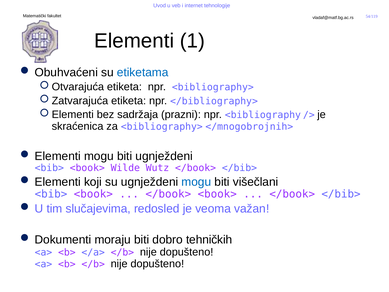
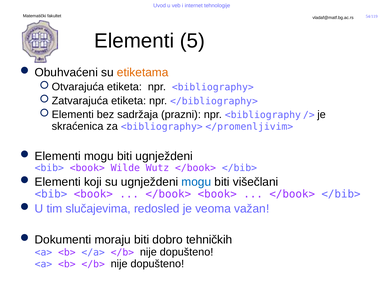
1: 1 -> 5 (192, 41)
etiketama colour: blue -> orange (143, 72)
</mnogobrojnih>: </mnogobrojnih> -> </promenljivim> (249, 127)
